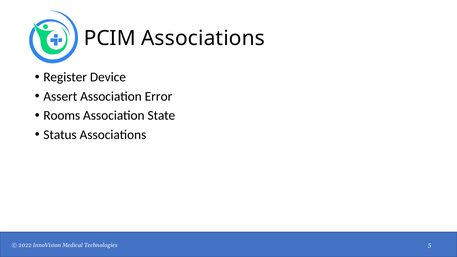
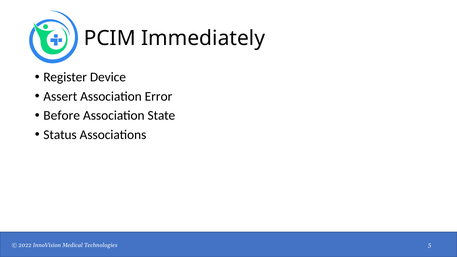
PCIM Associations: Associations -> Immediately (203, 38)
Rooms: Rooms -> Before (62, 116)
